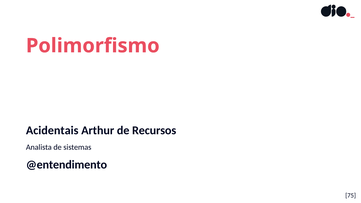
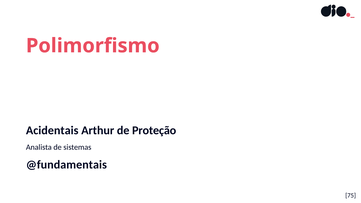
Recursos: Recursos -> Proteção (154, 131)
@entendimento: @entendimento -> @fundamentais (66, 165)
